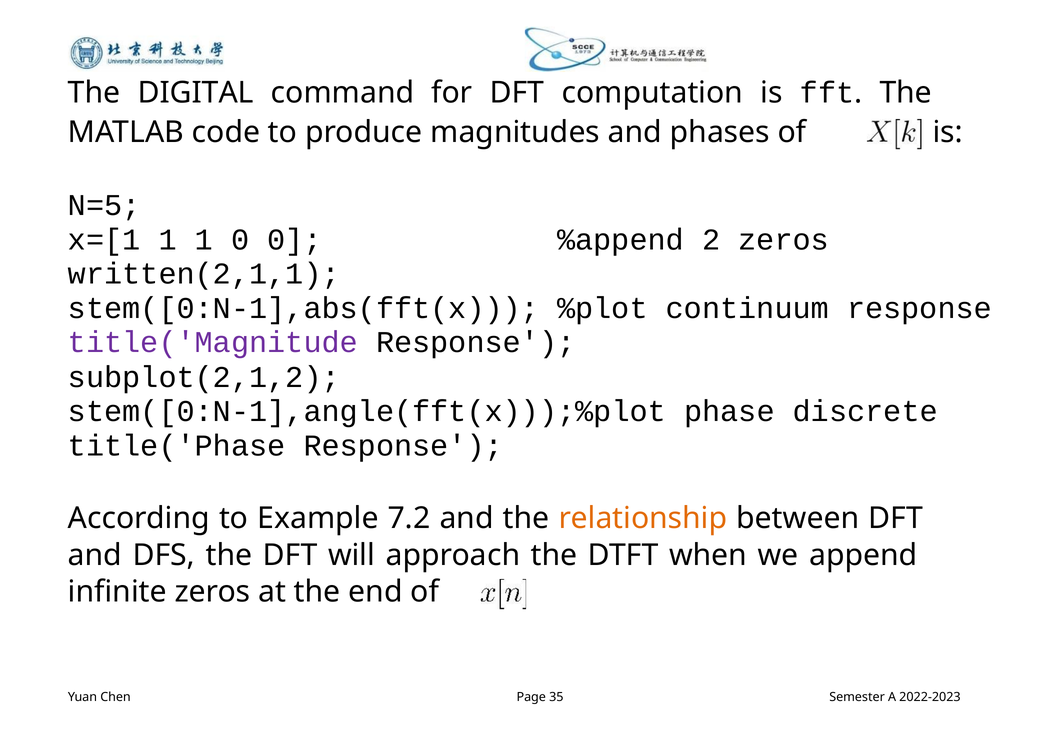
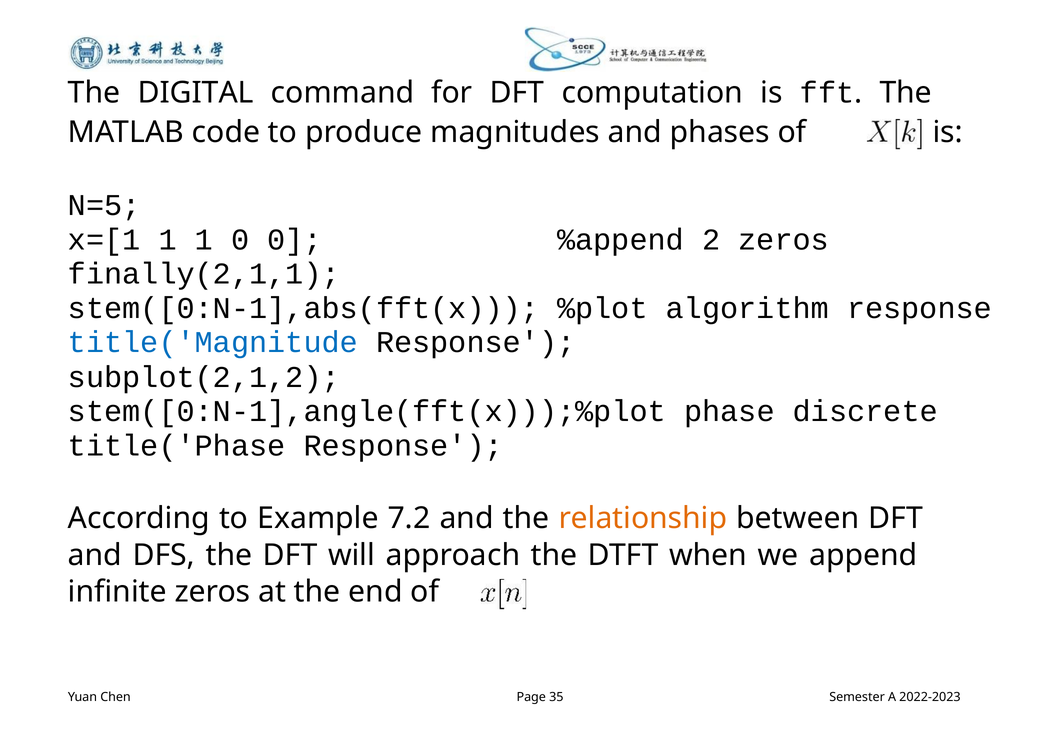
written(2,1,1: written(2,1,1 -> finally(2,1,1 (204, 274)
continuum: continuum -> algorithm (747, 308)
title('Magnitude colour: purple -> blue (213, 342)
